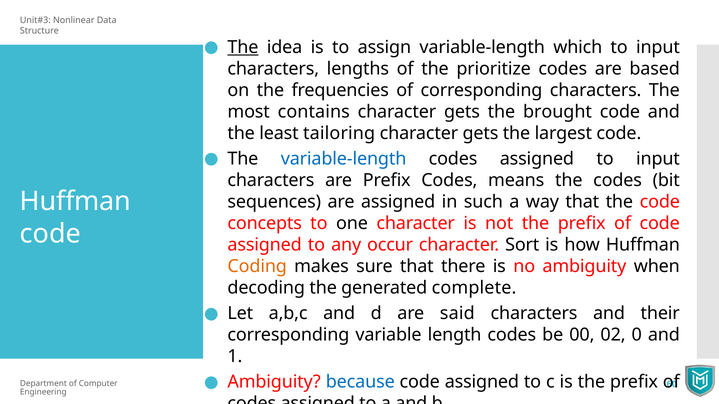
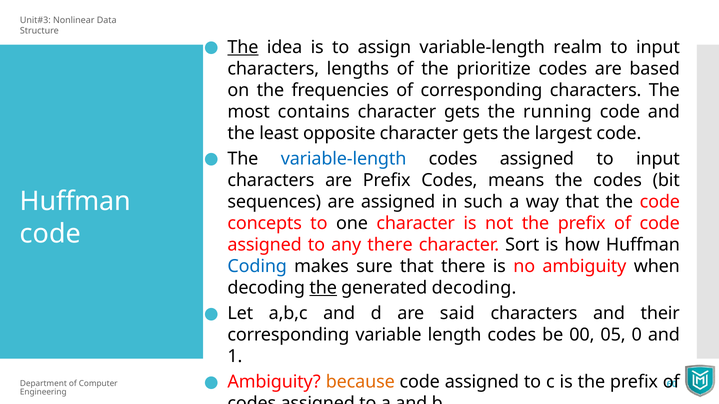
which: which -> realm (578, 47)
brought: brought -> running (557, 112)
tailoring: tailoring -> opposite (339, 133)
any occur: occur -> there (390, 245)
Coding colour: orange -> blue (257, 267)
the underline: none -> present (323, 288)
generated complete: complete -> decoding (474, 288)
02: 02 -> 05 (613, 335)
because colour: blue -> orange (360, 382)
